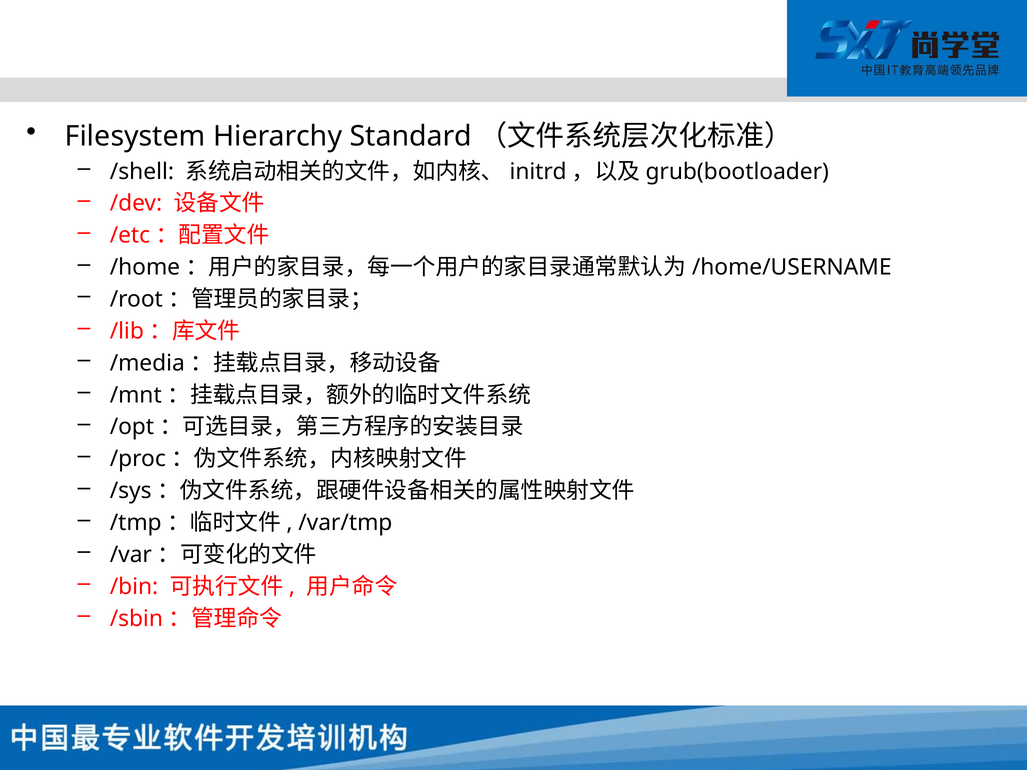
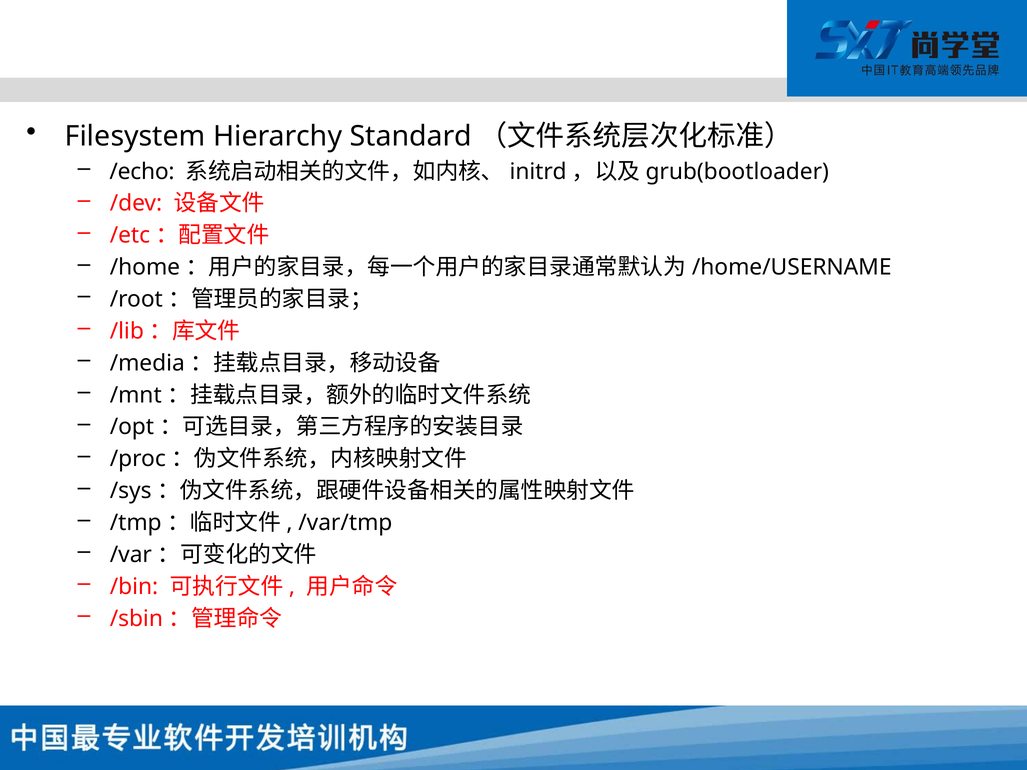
/shell: /shell -> /echo (142, 172)
